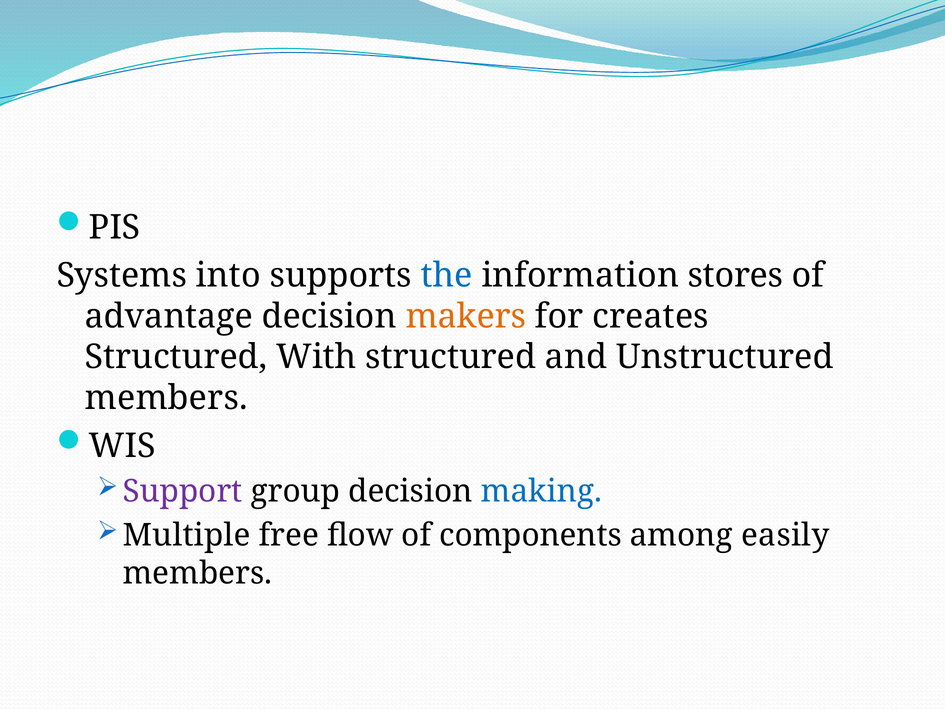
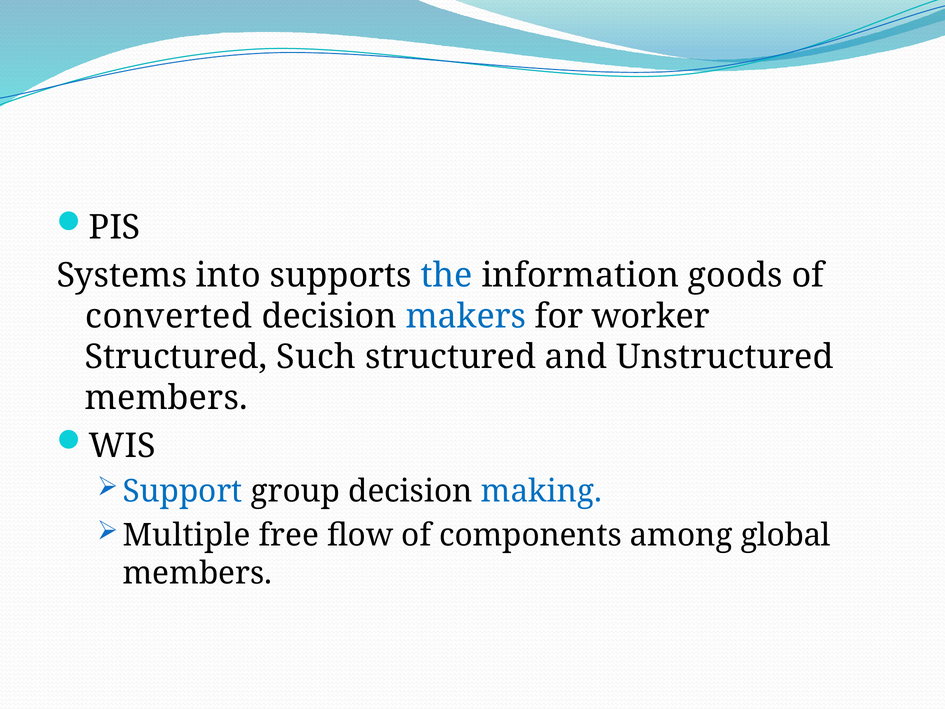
stores: stores -> goods (735, 275)
advantage: advantage -> converted (169, 316)
makers colour: orange -> blue (466, 316)
creates: creates -> worker (651, 316)
With: With -> Such (316, 357)
Support colour: purple -> blue (183, 491)
easily: easily -> global (786, 535)
